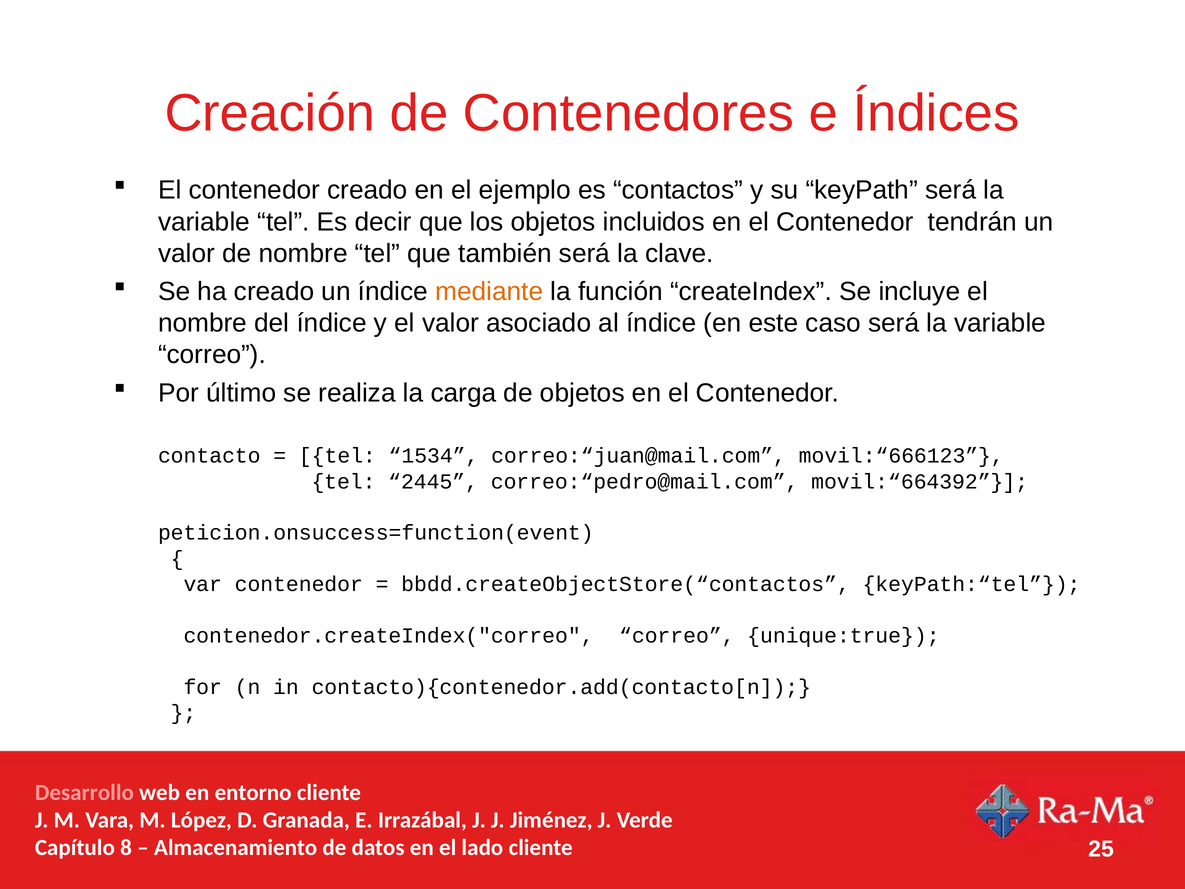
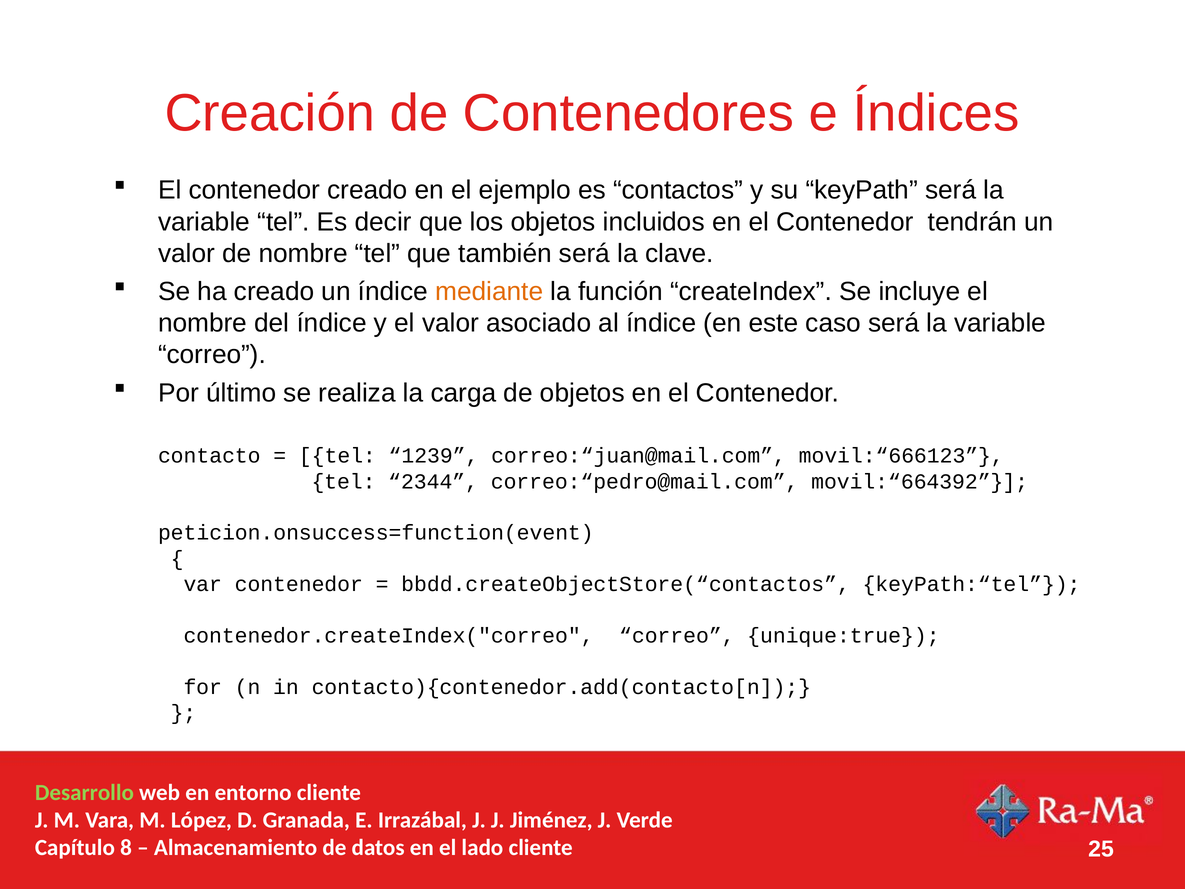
1534: 1534 -> 1239 (434, 456)
2445: 2445 -> 2344 (433, 481)
Desarrollo colour: pink -> light green (84, 792)
